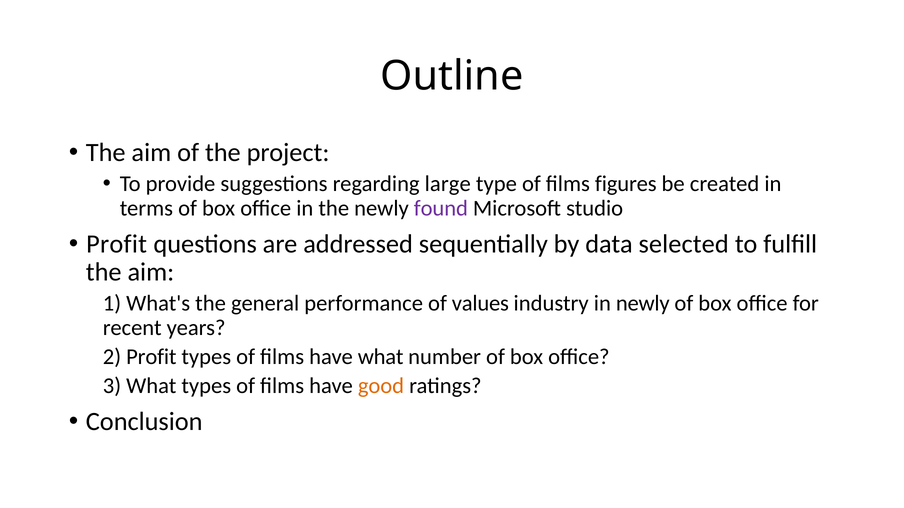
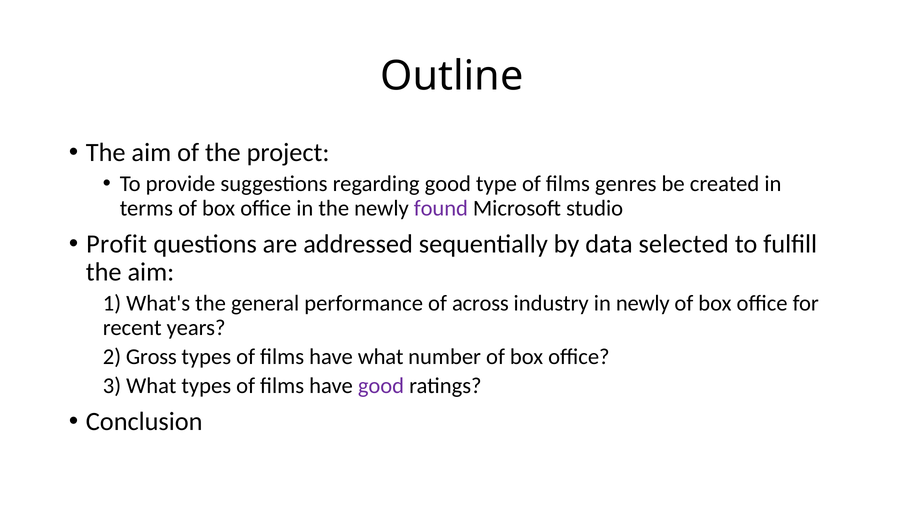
regarding large: large -> good (448, 184)
figures: figures -> genres (626, 184)
values: values -> across (480, 304)
2 Profit: Profit -> Gross (151, 357)
good colour: orange -> purple (381, 386)
